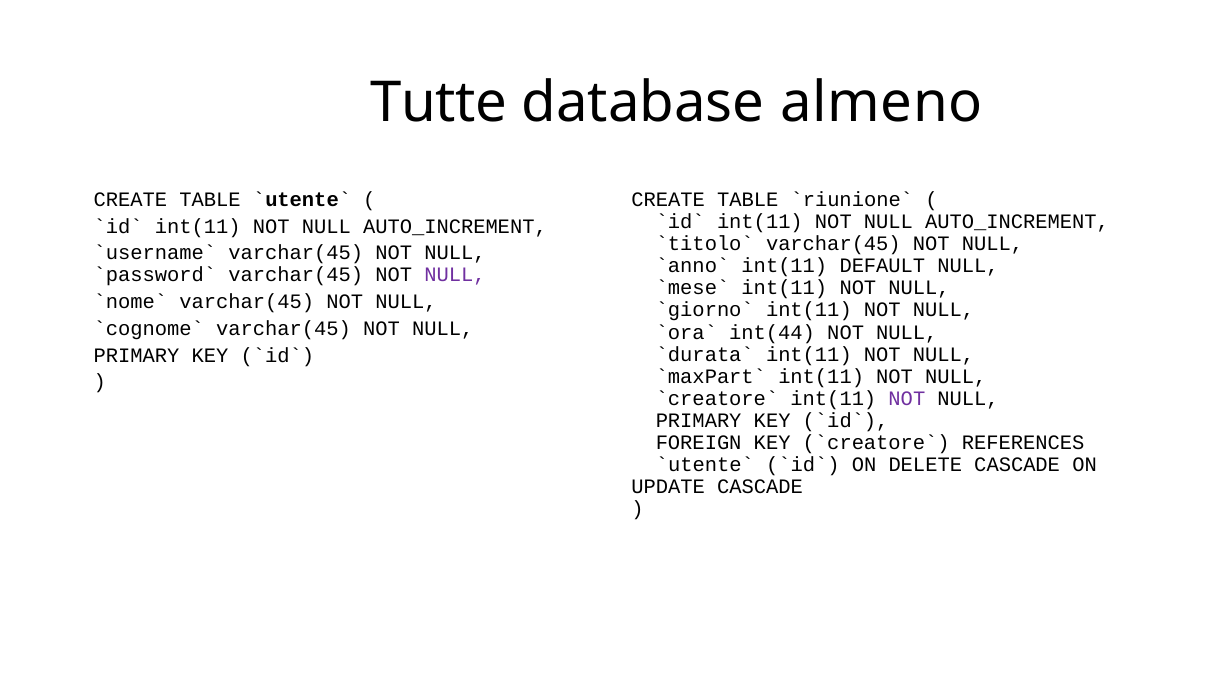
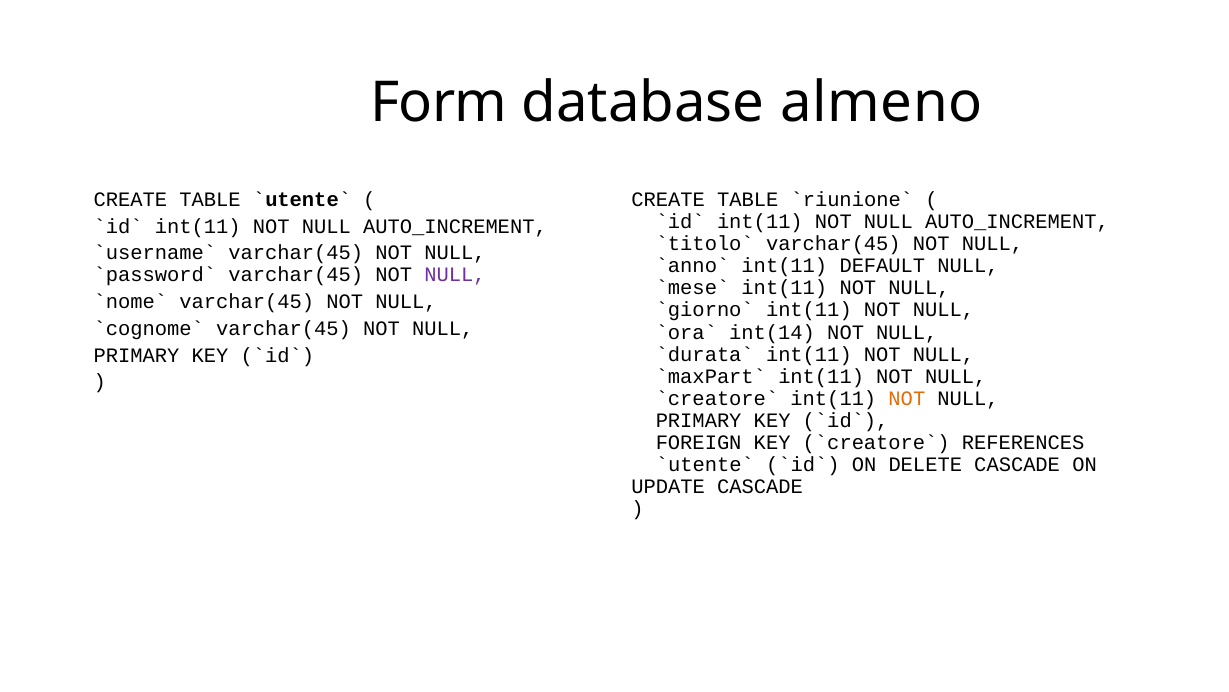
Tutte: Tutte -> Form (439, 103)
int(44: int(44 -> int(14 (772, 332)
NOT colour: purple -> orange (907, 398)
